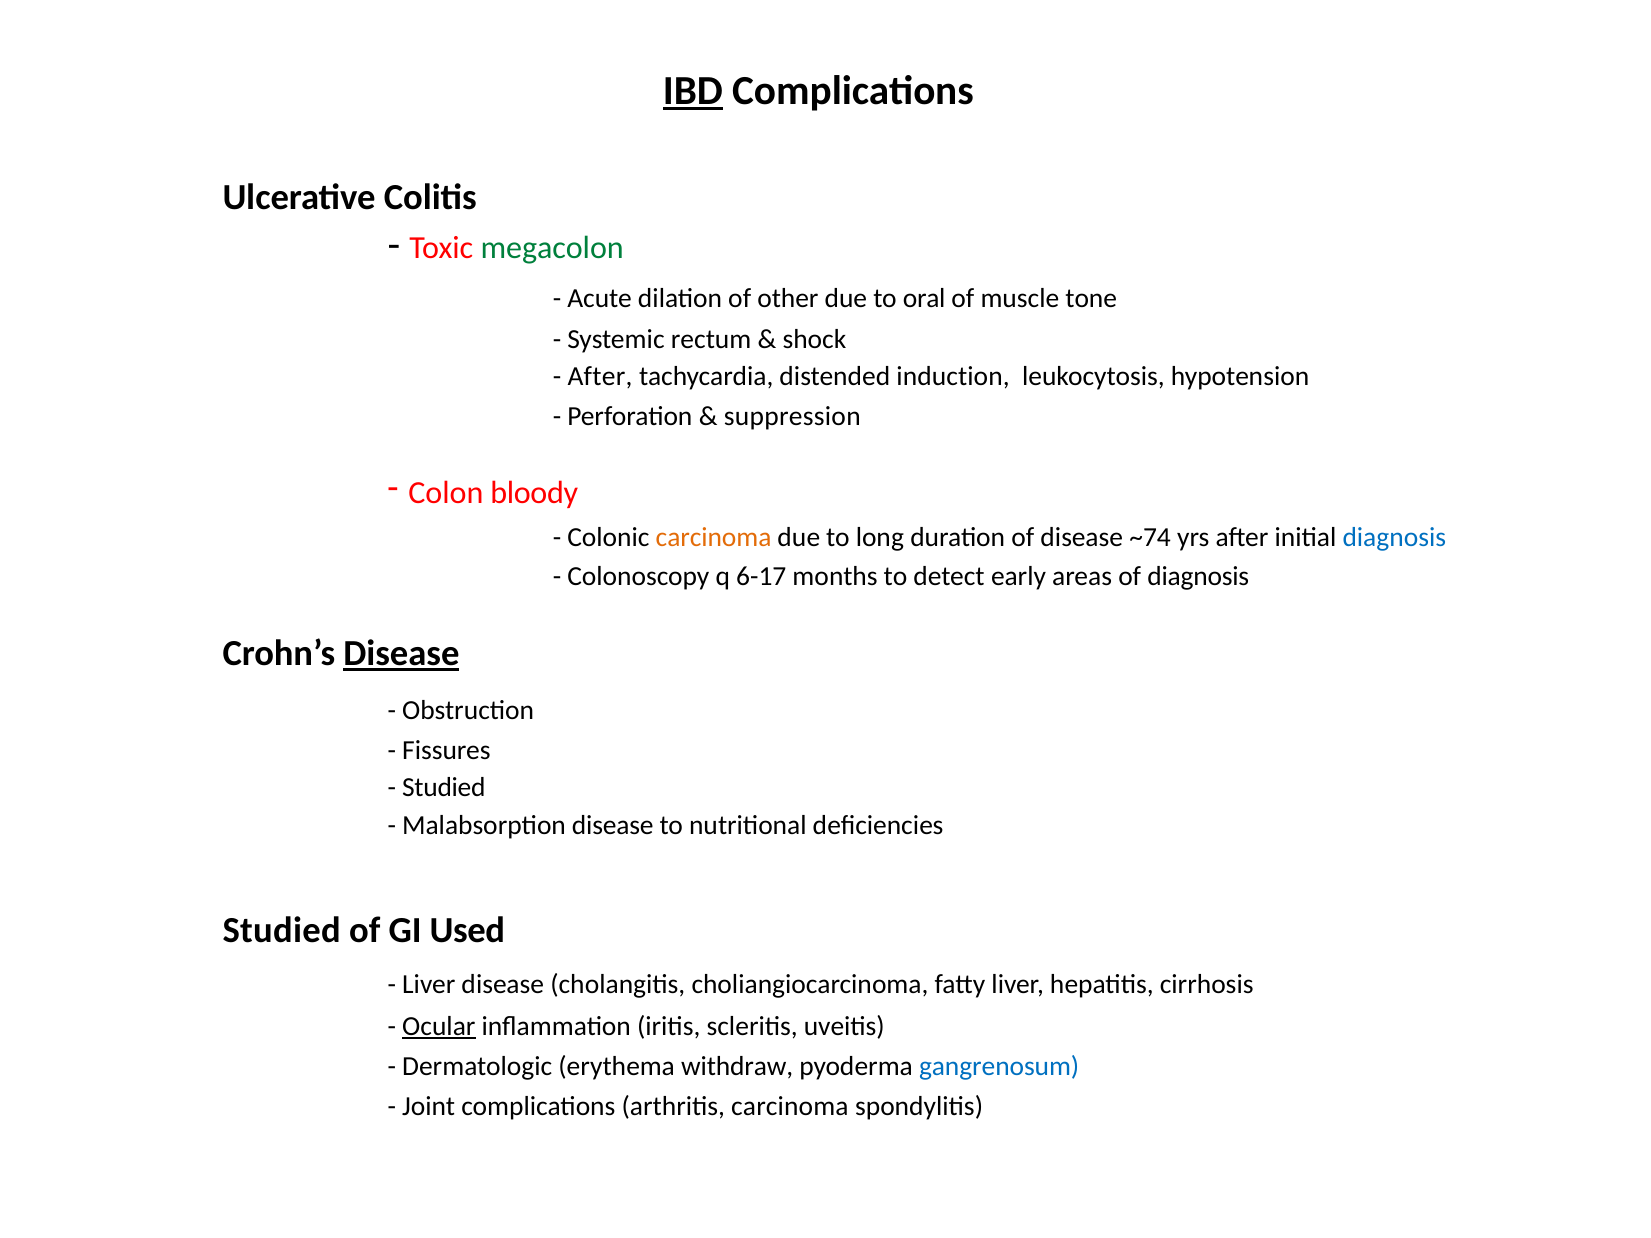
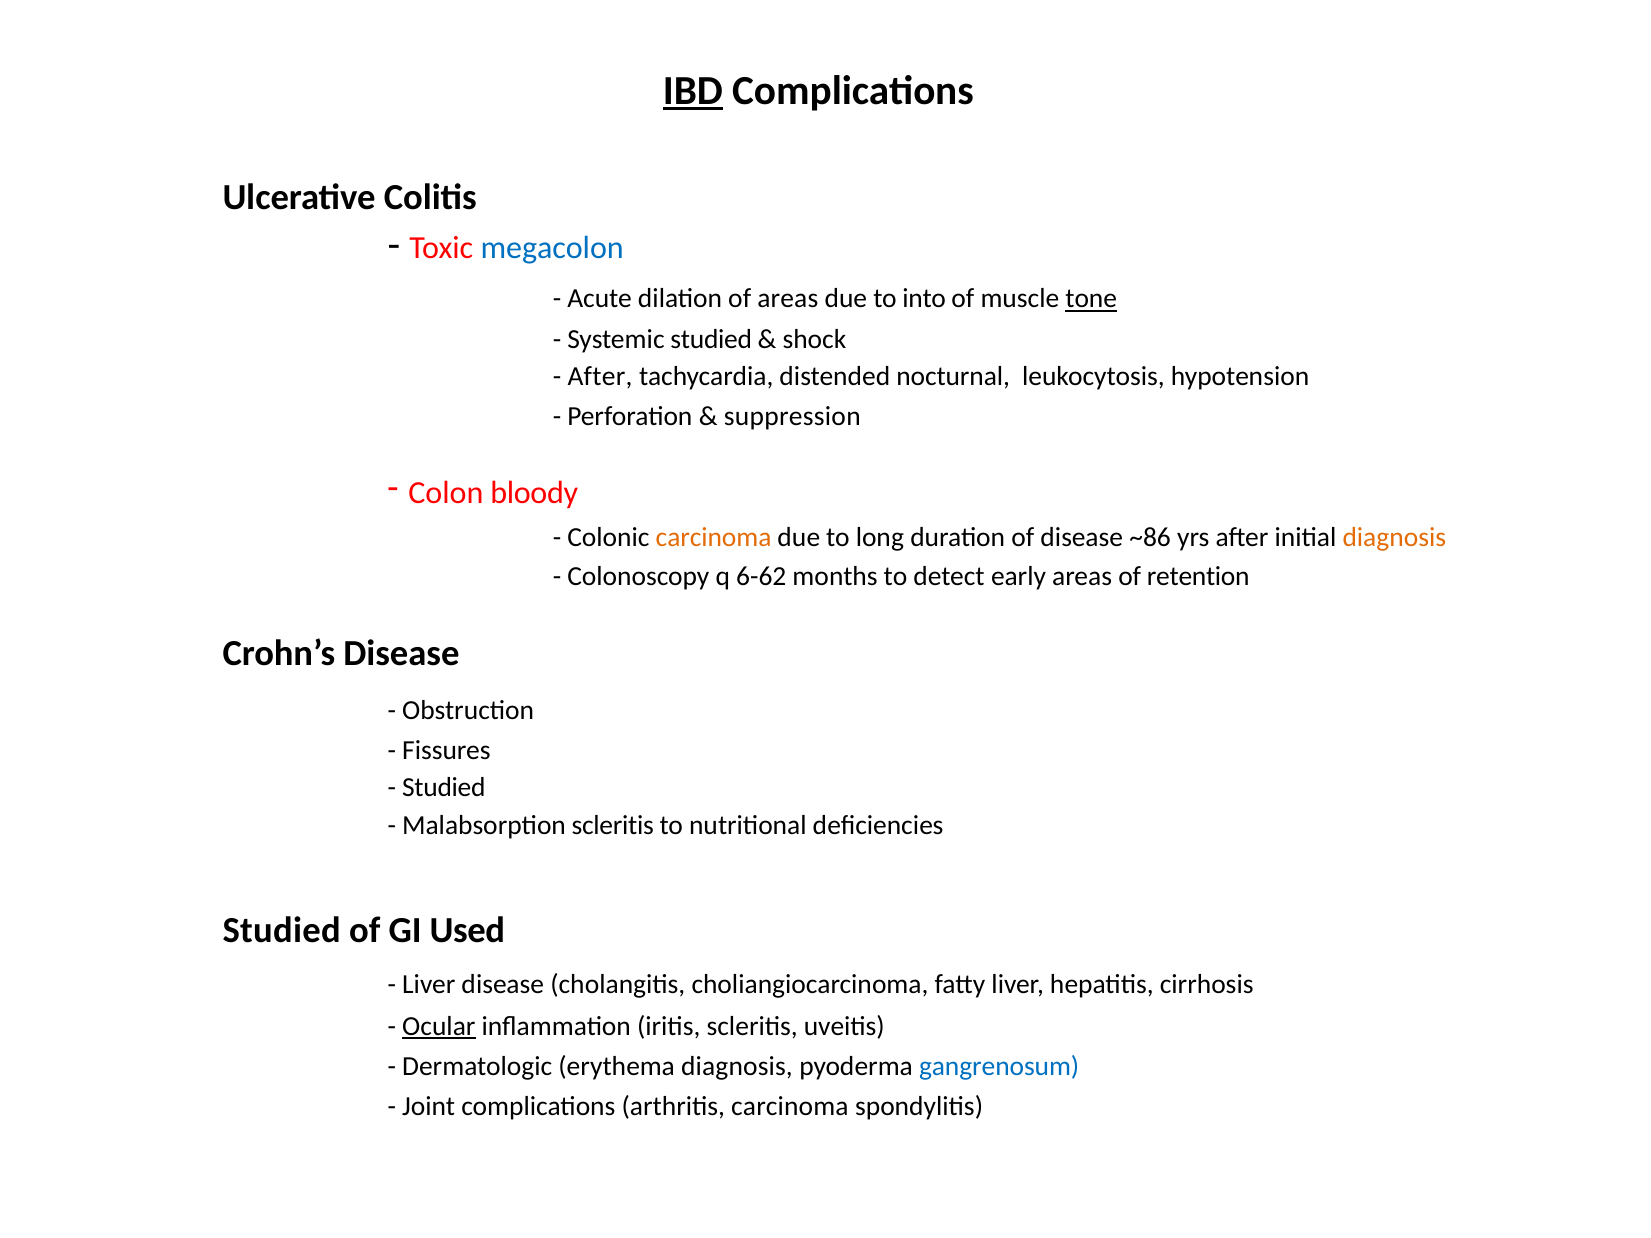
megacolon colour: green -> blue (552, 248)
of other: other -> areas (788, 299)
oral: oral -> into (924, 299)
tone underline: none -> present (1091, 299)
Systemic rectum: rectum -> studied (711, 339)
induction: induction -> nocturnal (953, 377)
~74: ~74 -> ~86 (1150, 538)
diagnosis colour: blue -> orange (1394, 538)
6-17: 6-17 -> 6-62 (761, 576)
of diagnosis: diagnosis -> retention (1198, 576)
Disease underline: present -> none (401, 654)
Malabsorption disease: disease -> scleritis (613, 826)
erythema withdraw: withdraw -> diagnosis (737, 1066)
